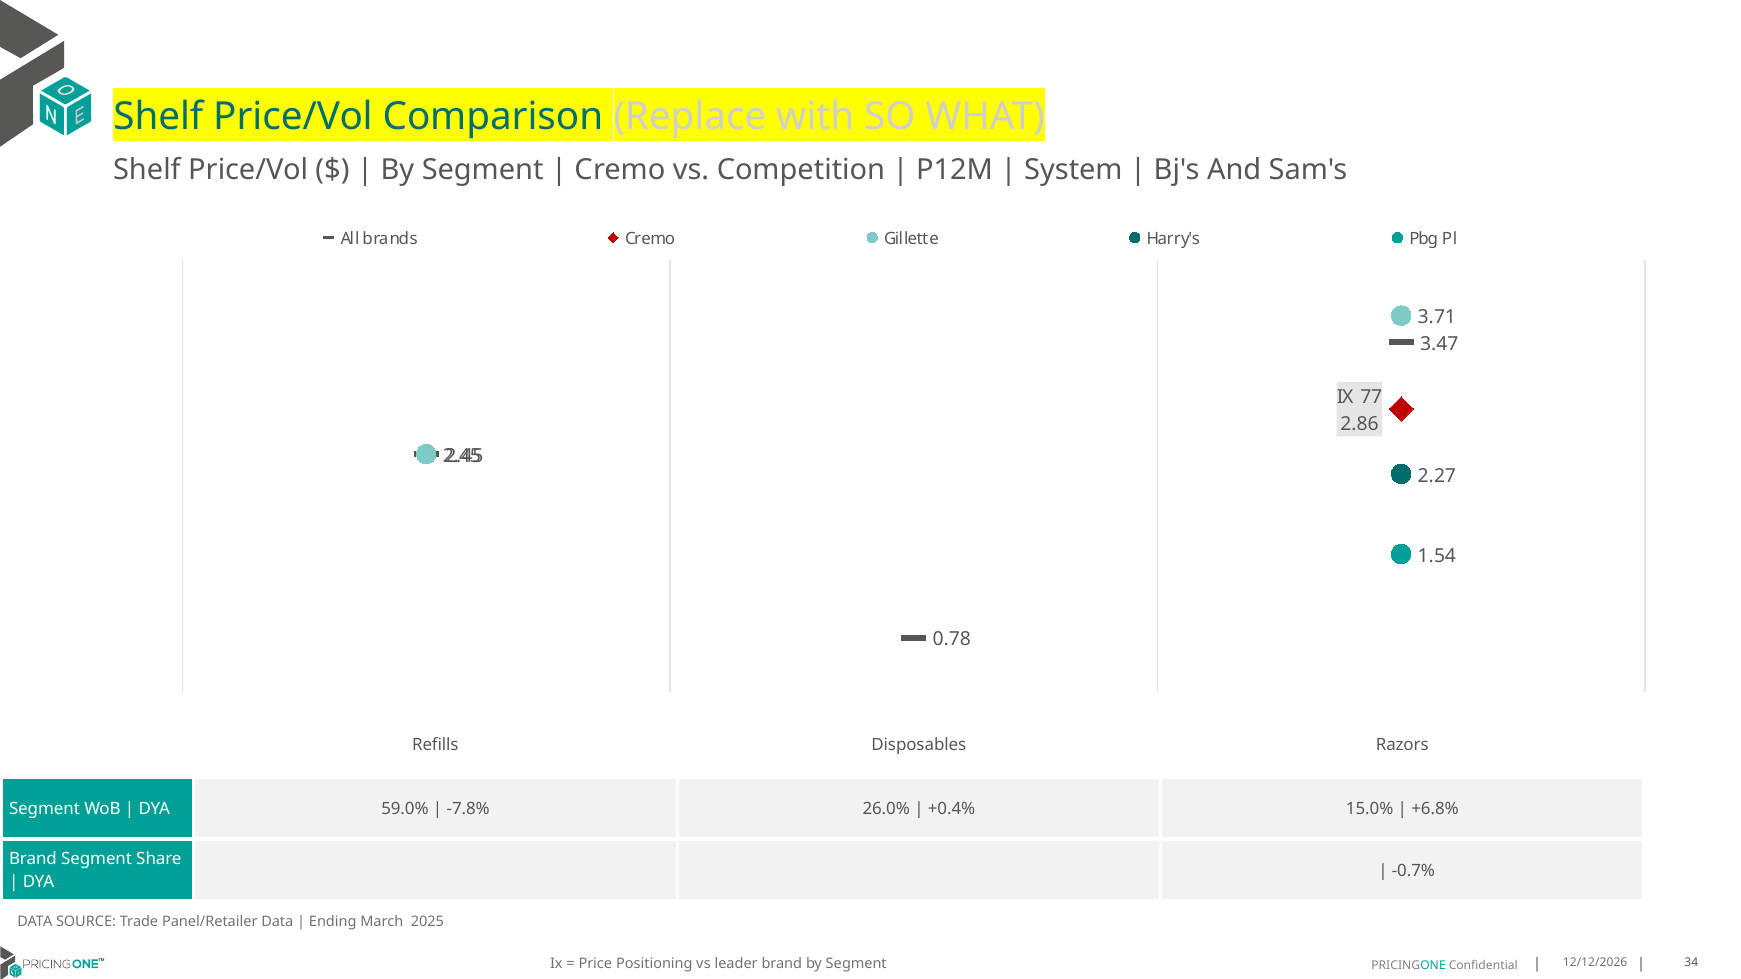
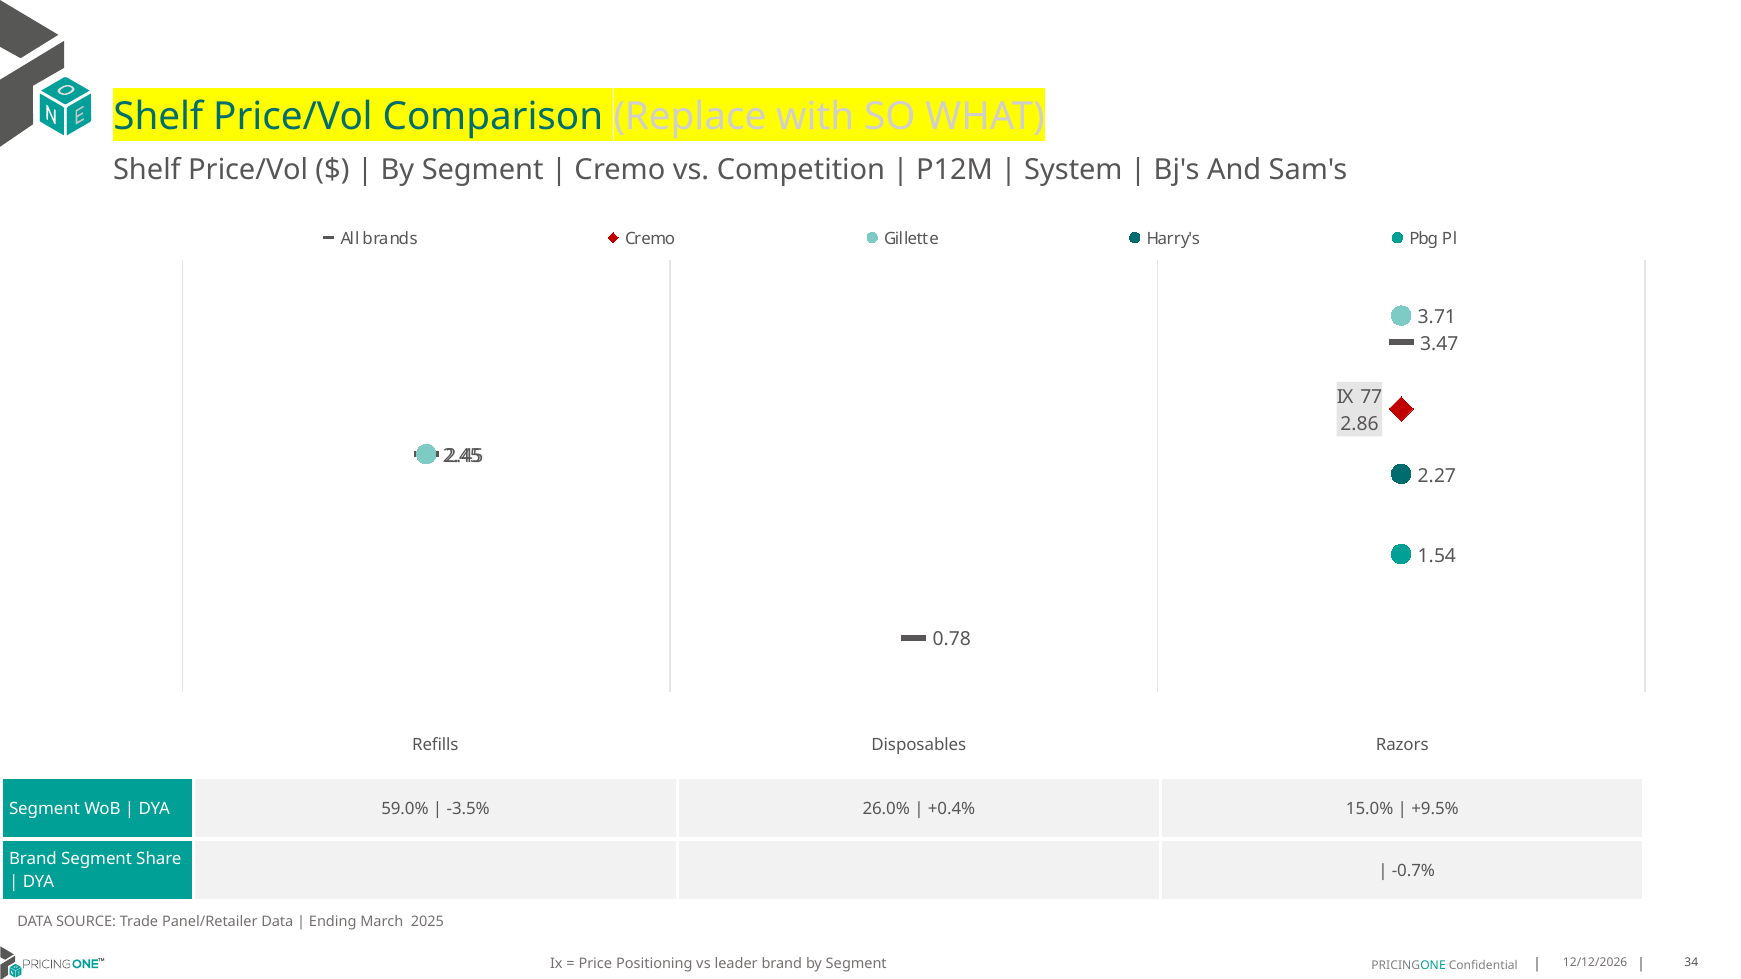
-7.8%: -7.8% -> -3.5% (468, 809)
+6.8%: +6.8% -> +9.5% (1435, 809)
